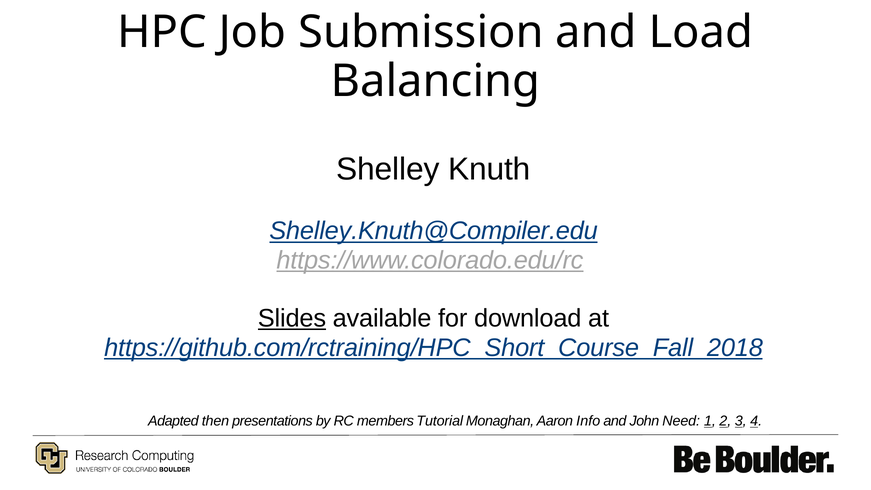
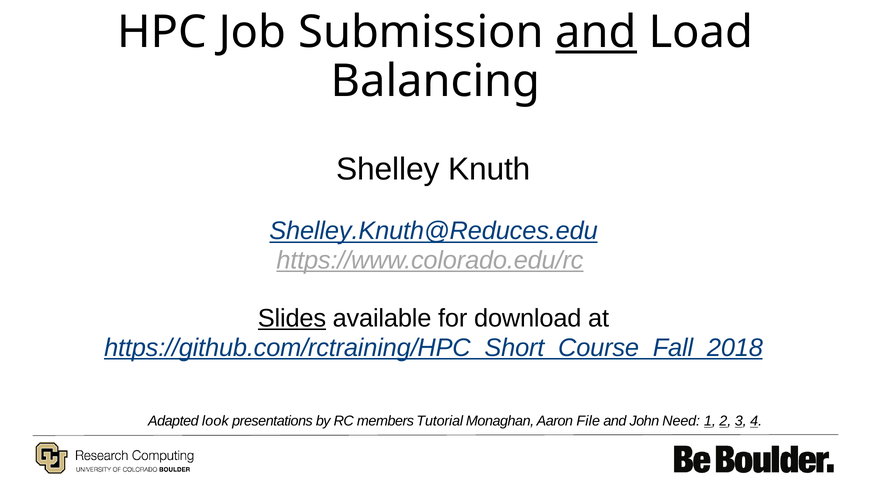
and underline: none -> present (596, 32)
Shelley.Knuth@Compiler.edu: Shelley.Knuth@Compiler.edu -> Shelley.Knuth@Reduces.edu (434, 231)
then: then -> look (215, 421)
Info: Info -> File (588, 421)
